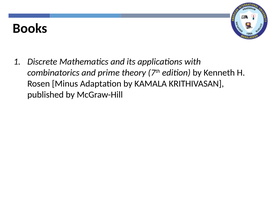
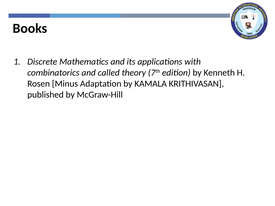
prime: prime -> called (109, 73)
